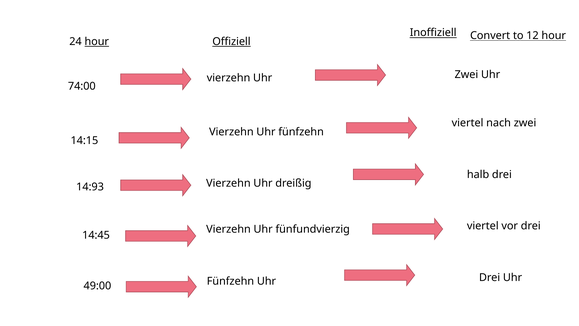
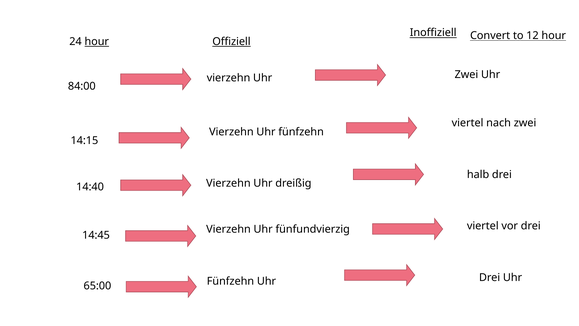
74:00: 74:00 -> 84:00 (82, 86)
14:93: 14:93 -> 14:40 (90, 187)
49:00: 49:00 -> 65:00 (97, 286)
